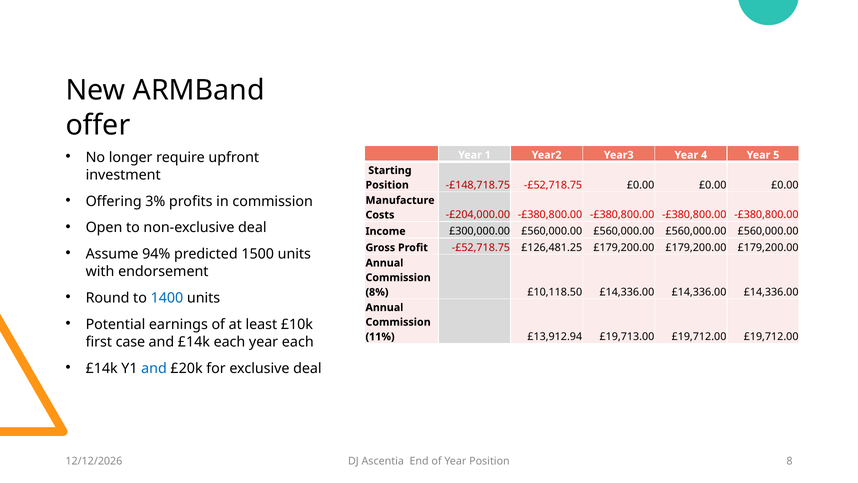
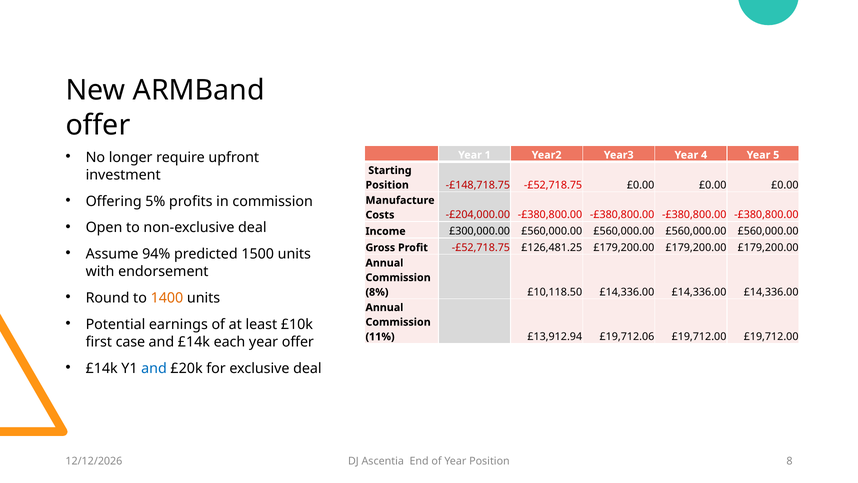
3%: 3% -> 5% (155, 201)
1400 colour: blue -> orange (167, 298)
£19,713.00: £19,713.00 -> £19,712.06 (627, 336)
year each: each -> offer (298, 342)
